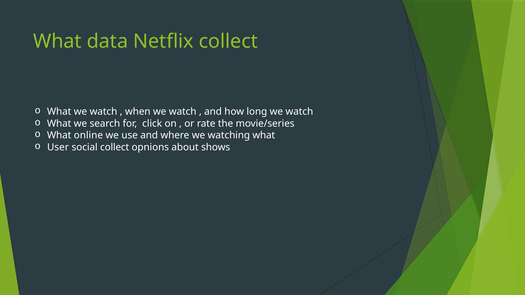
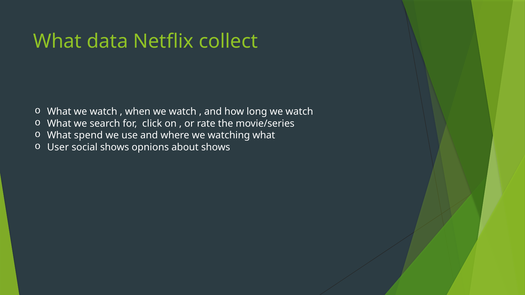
online: online -> spend (88, 135)
social collect: collect -> shows (115, 147)
